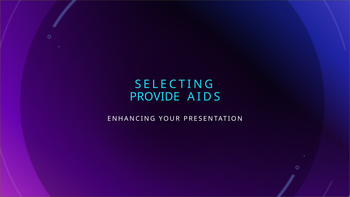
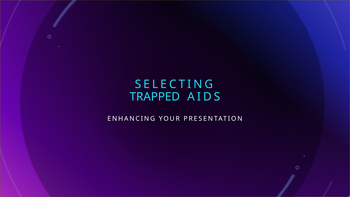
PROVIDE: PROVIDE -> TRAPPED (155, 97)
